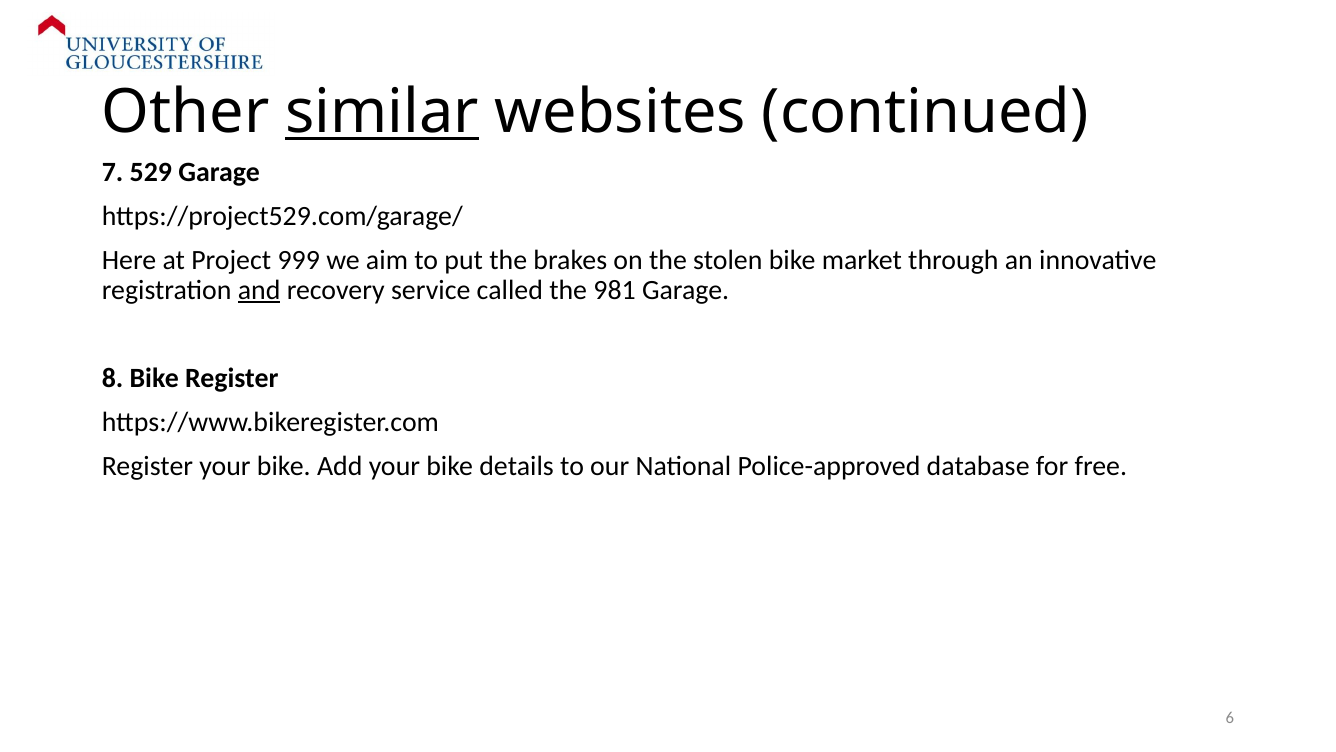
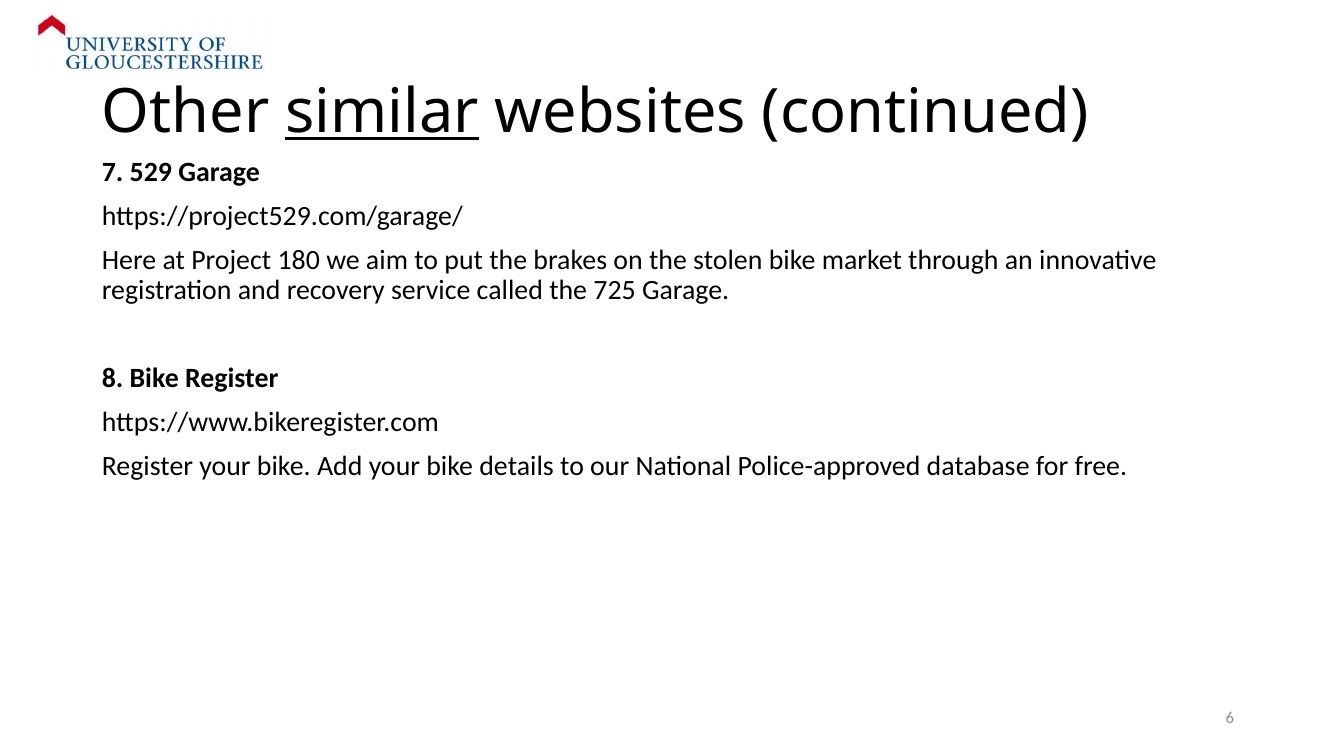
999: 999 -> 180 (299, 260)
and underline: present -> none (259, 290)
981: 981 -> 725 (615, 290)
